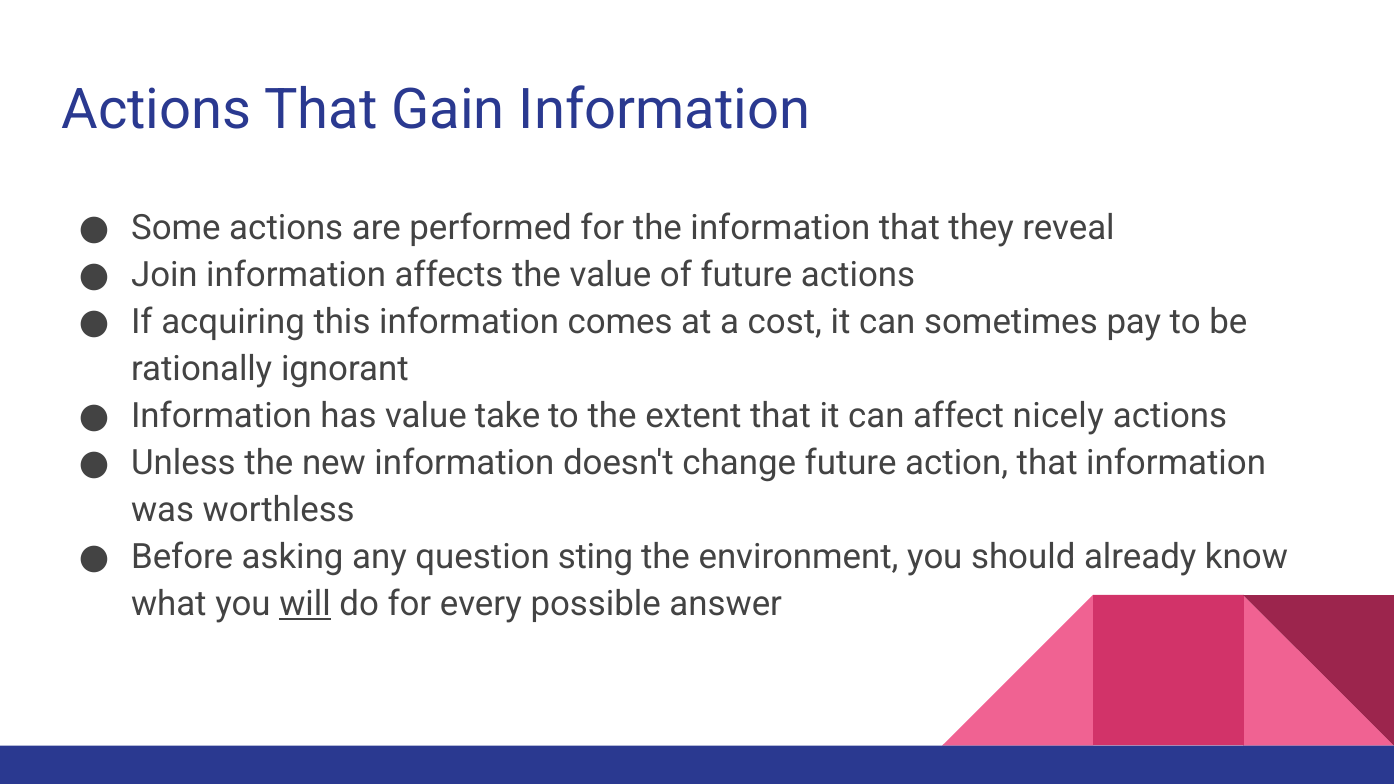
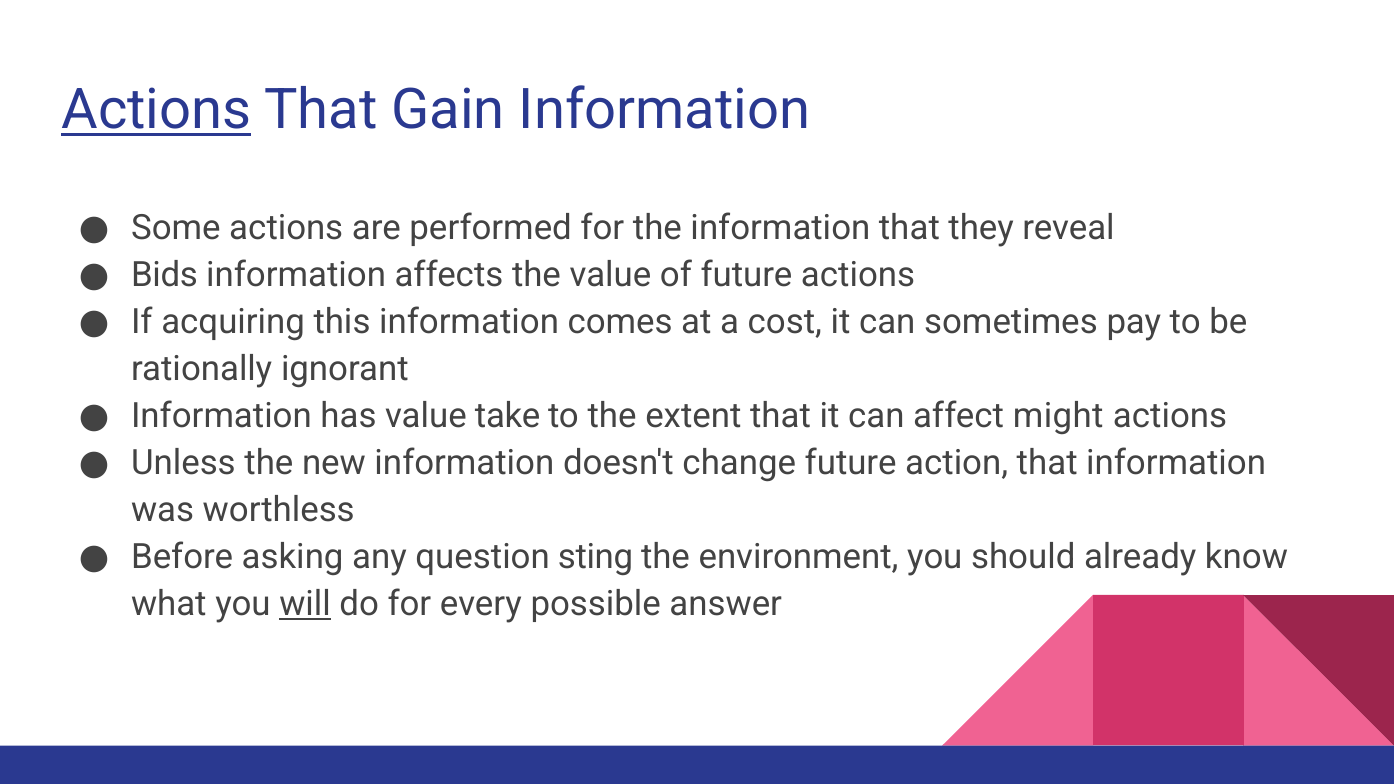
Actions underline: none -> present (156, 110)
Join: Join -> Bids (165, 275)
nicely: nicely -> might (1058, 416)
